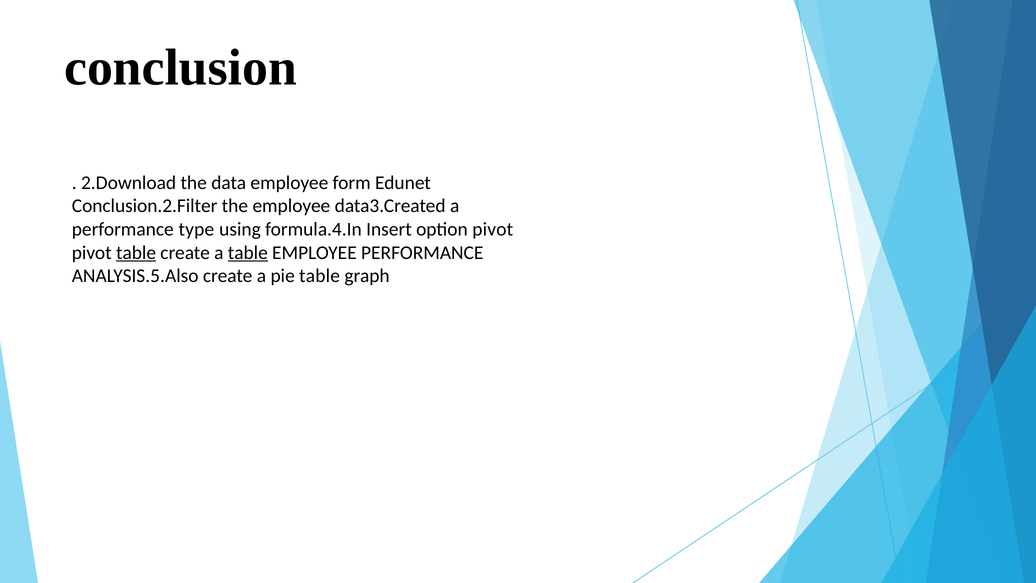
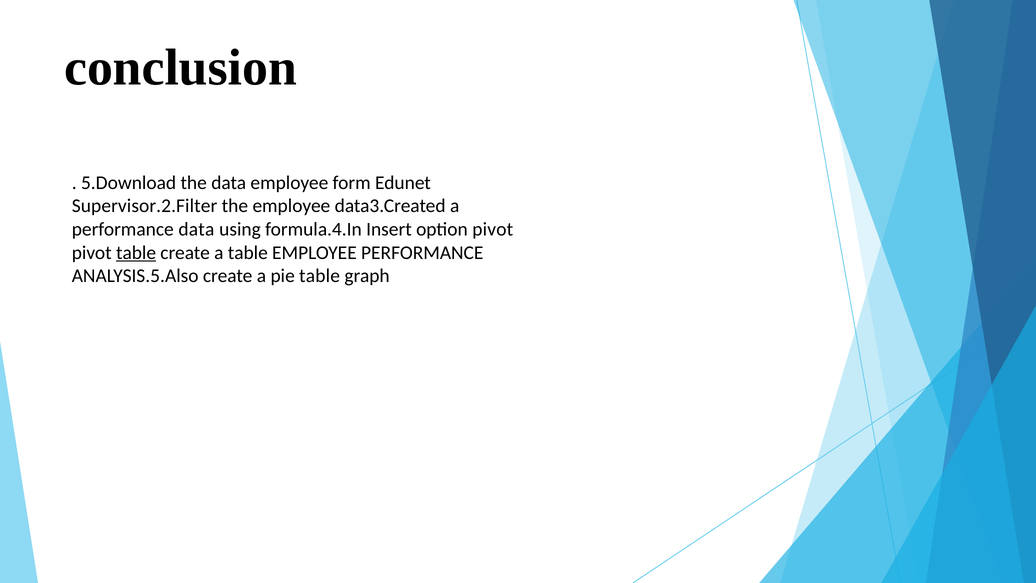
2.Download: 2.Download -> 5.Download (129, 183)
Conclusion.2.Filter: Conclusion.2.Filter -> Supervisor.2.Filter (145, 206)
performance type: type -> data (196, 229)
table underline: present -> none (248, 253)
